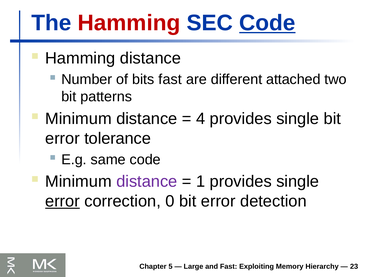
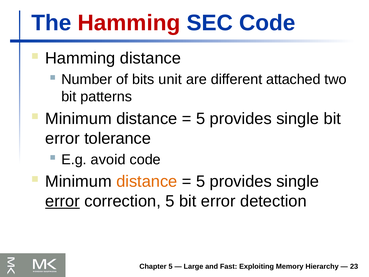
Code underline: present -> none (267, 23)
bits fast: fast -> unit (170, 79)
4: 4 -> 5 (201, 119)
same: same -> avoid (108, 159)
distance colour: purple -> orange (147, 181)
1: 1 -> 5 (201, 181)
correction 0: 0 -> 5 (170, 201)
